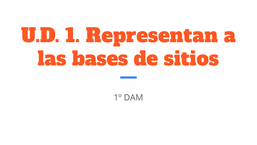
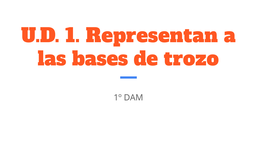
sitios: sitios -> trozo (191, 59)
